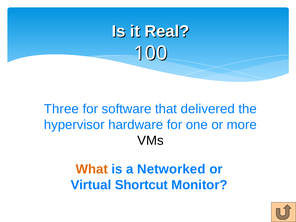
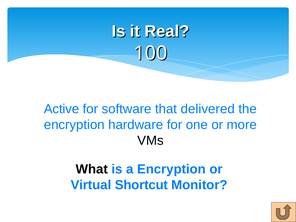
Three: Three -> Active (62, 109)
hypervisor: hypervisor -> encryption (74, 125)
What colour: orange -> black (92, 169)
a Networked: Networked -> Encryption (171, 169)
